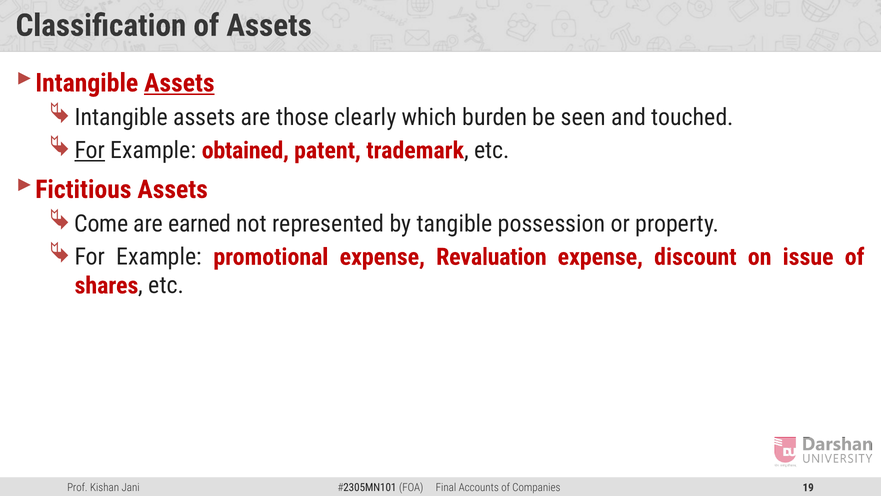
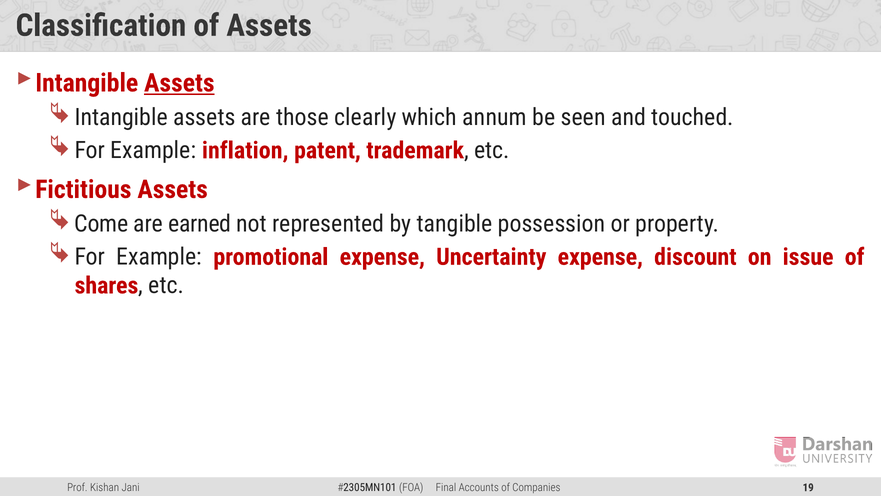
burden: burden -> annum (495, 117)
For underline: present -> none (90, 150)
obtained: obtained -> inflation (245, 150)
Revaluation: Revaluation -> Uncertainty (491, 257)
